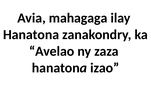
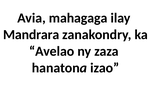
Hanatona: Hanatona -> Mandrara (31, 35)
